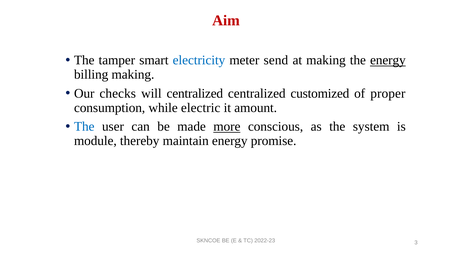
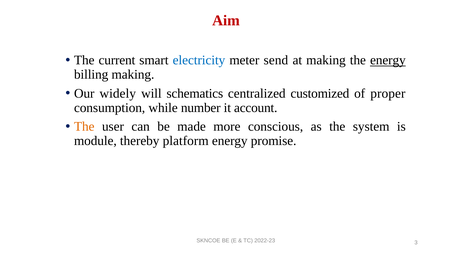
tamper: tamper -> current (117, 60)
checks: checks -> widely (118, 94)
will centralized: centralized -> schematics (195, 94)
electric: electric -> number (201, 108)
amount: amount -> account (256, 108)
The colour: blue -> orange (84, 127)
more underline: present -> none (227, 127)
maintain: maintain -> platform (186, 141)
